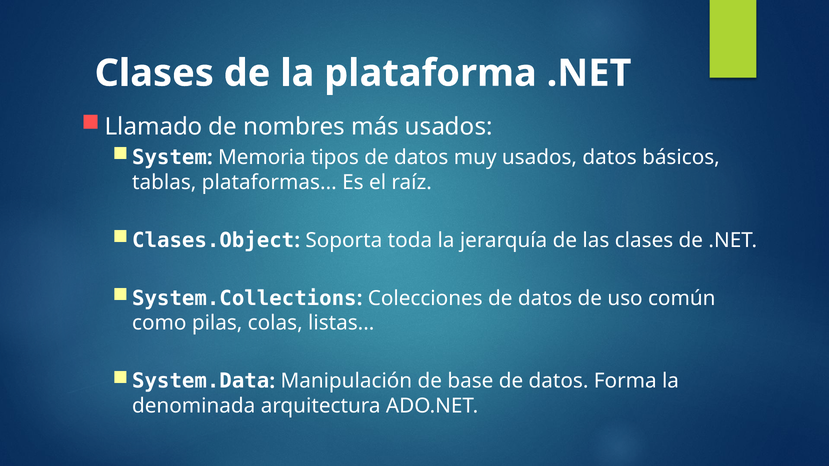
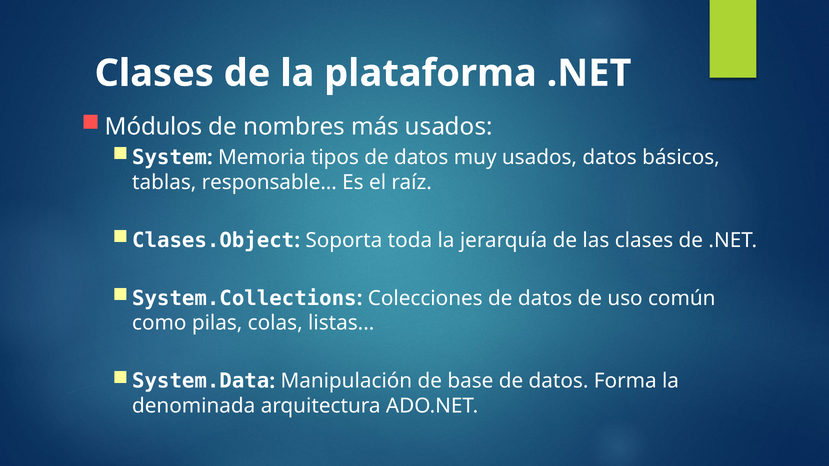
Llamado: Llamado -> Módulos (154, 127)
plataformas: plataformas -> responsable (269, 182)
